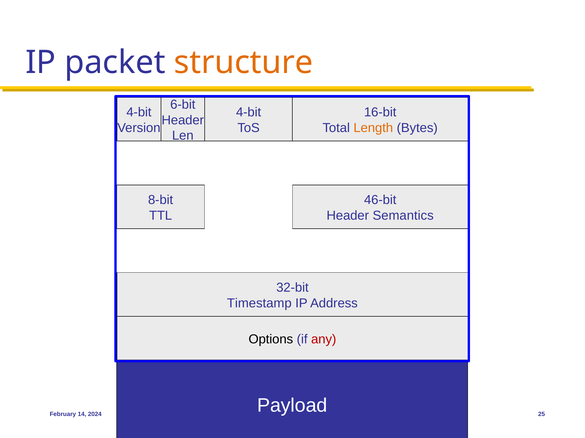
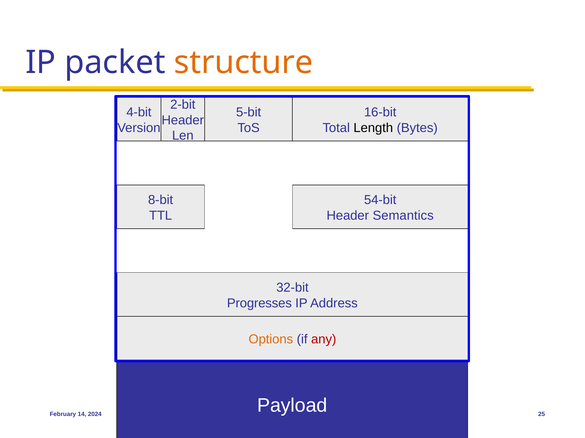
6-bit: 6-bit -> 2-bit (183, 105)
4-bit: 4-bit -> 5-bit (249, 113)
Length colour: orange -> black (373, 128)
46-bit: 46-bit -> 54-bit (380, 200)
Timestamp: Timestamp -> Progresses (259, 304)
Options colour: black -> orange (271, 340)
